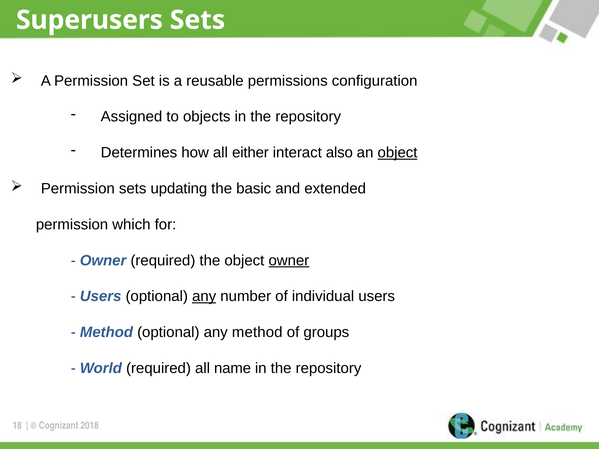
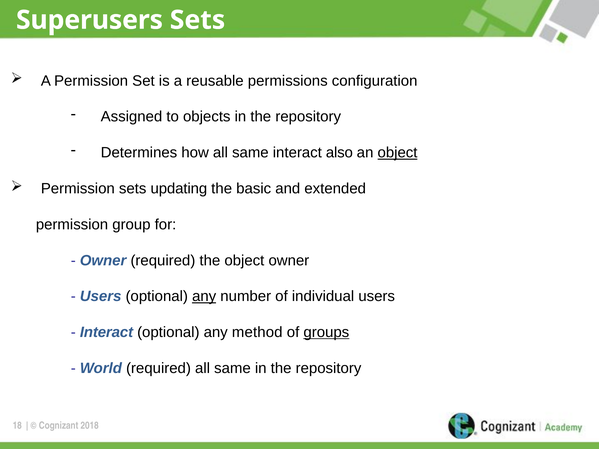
how all either: either -> same (250, 153)
which: which -> group (131, 225)
owner underline: present -> none (289, 261)
Method: Method -> Interact (106, 332)
groups underline: none -> present (326, 332)
required all name: name -> same (232, 368)
